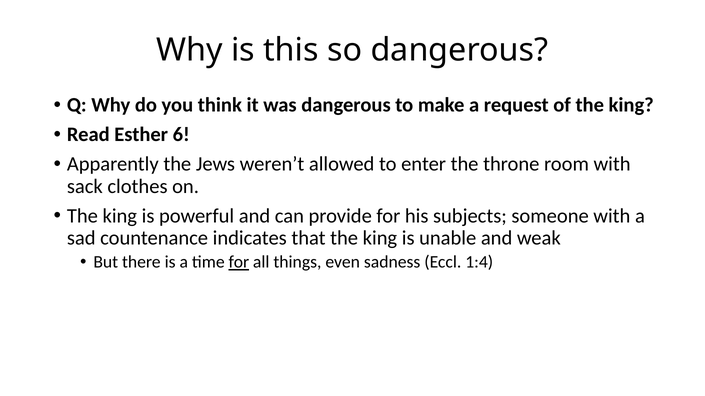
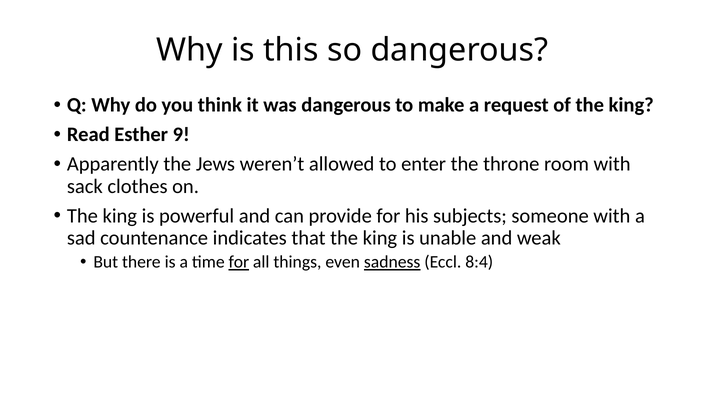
6: 6 -> 9 (181, 135)
sadness underline: none -> present (392, 263)
1:4: 1:4 -> 8:4 (479, 263)
